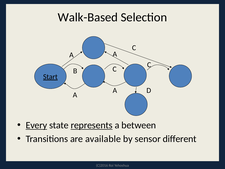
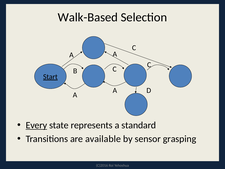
represents underline: present -> none (92, 125)
between: between -> standard (139, 125)
different: different -> grasping (180, 139)
